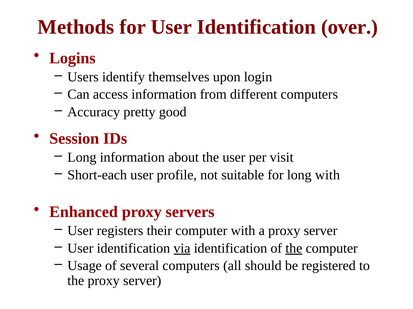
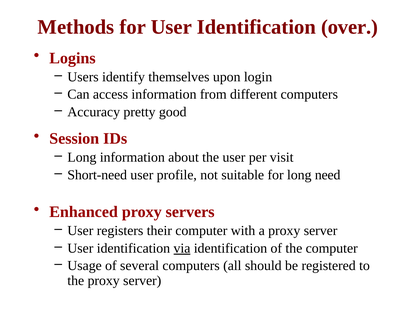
Short-each: Short-each -> Short-need (97, 175)
long with: with -> need (328, 175)
the underline: present -> none (294, 249)
